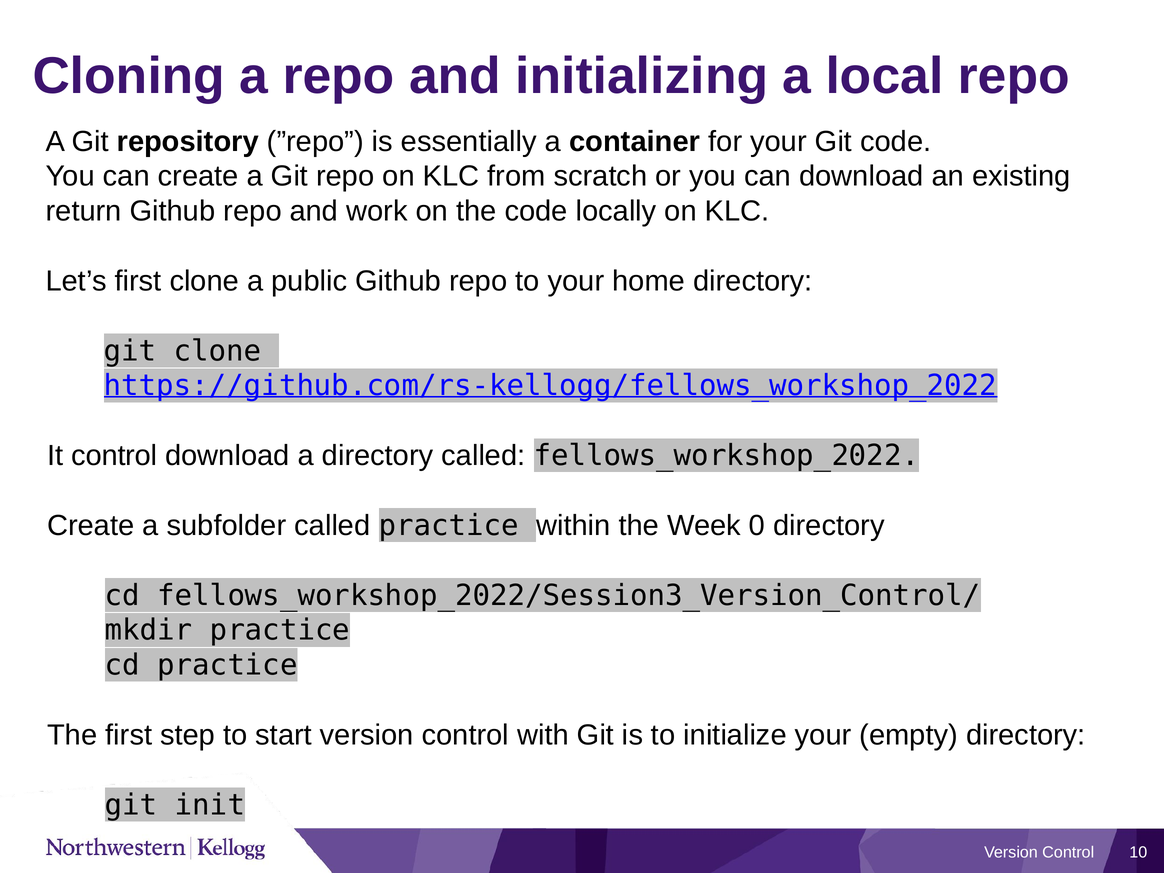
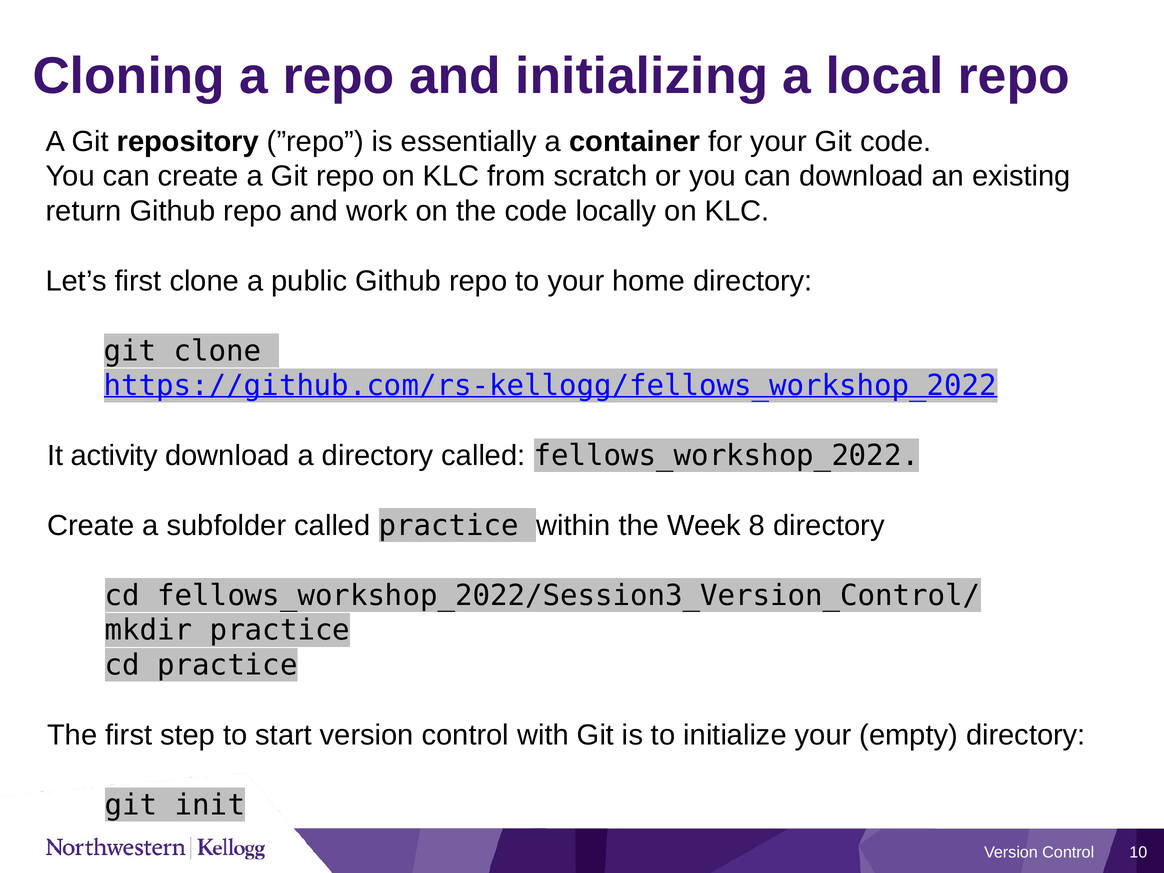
It control: control -> activity (114, 456)
0: 0 -> 8 (757, 526)
